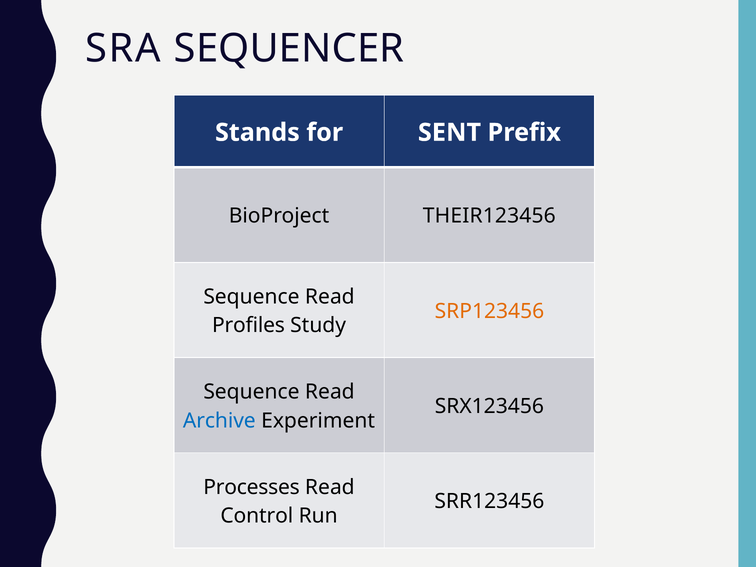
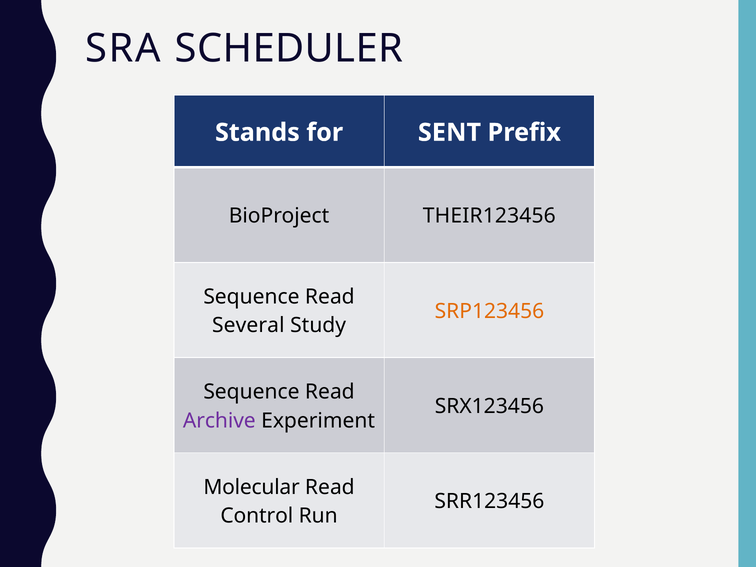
SEQUENCER: SEQUENCER -> SCHEDULER (289, 49)
Profiles: Profiles -> Several (248, 326)
Archive colour: blue -> purple (219, 421)
Processes: Processes -> Molecular (252, 487)
